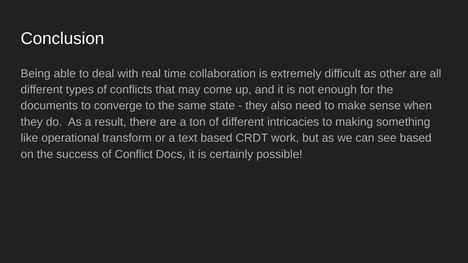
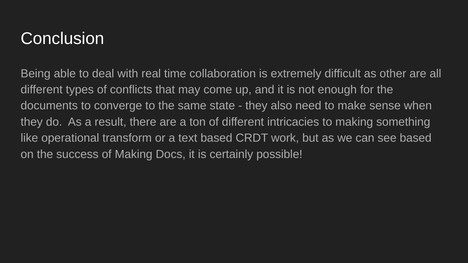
of Conflict: Conflict -> Making (134, 154)
